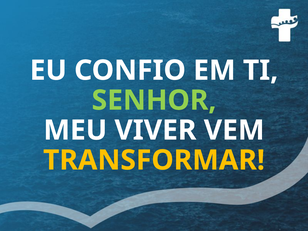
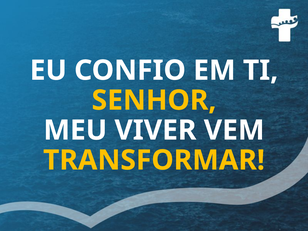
SENHOR colour: light green -> yellow (154, 100)
